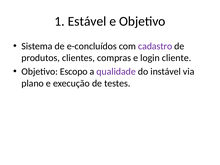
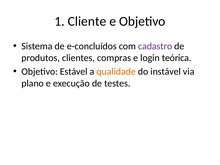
Estável: Estável -> Cliente (87, 21)
cliente: cliente -> teórica (177, 58)
Escopo: Escopo -> Estável (74, 72)
qualidade colour: purple -> orange (116, 72)
